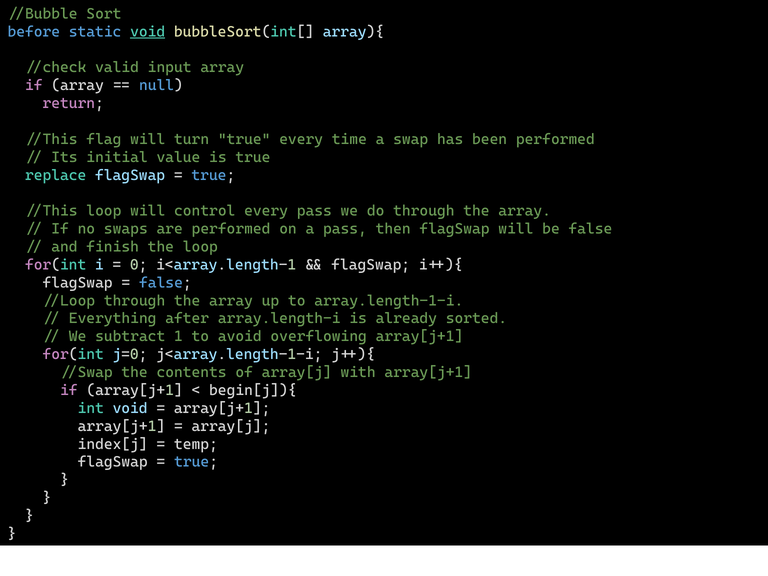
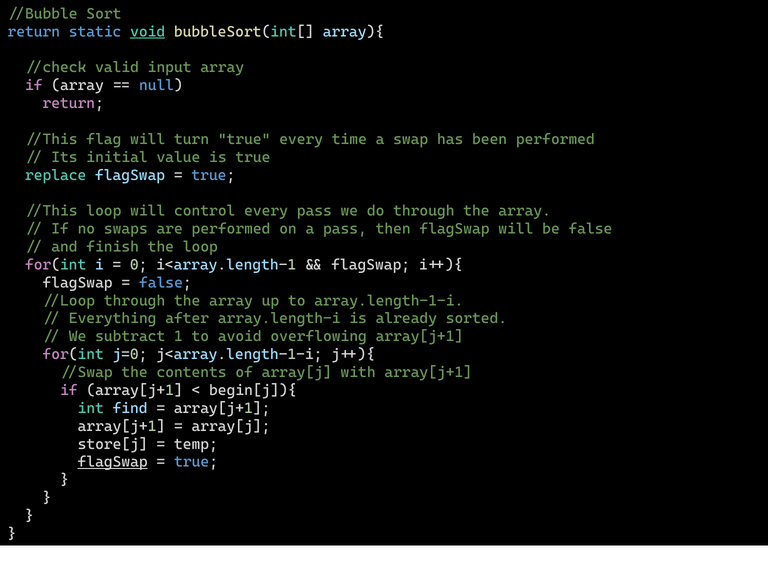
before: before -> return (34, 32)
int void: void -> find (130, 408)
index[j: index[j -> store[j (113, 444)
flagSwap underline: none -> present (113, 462)
